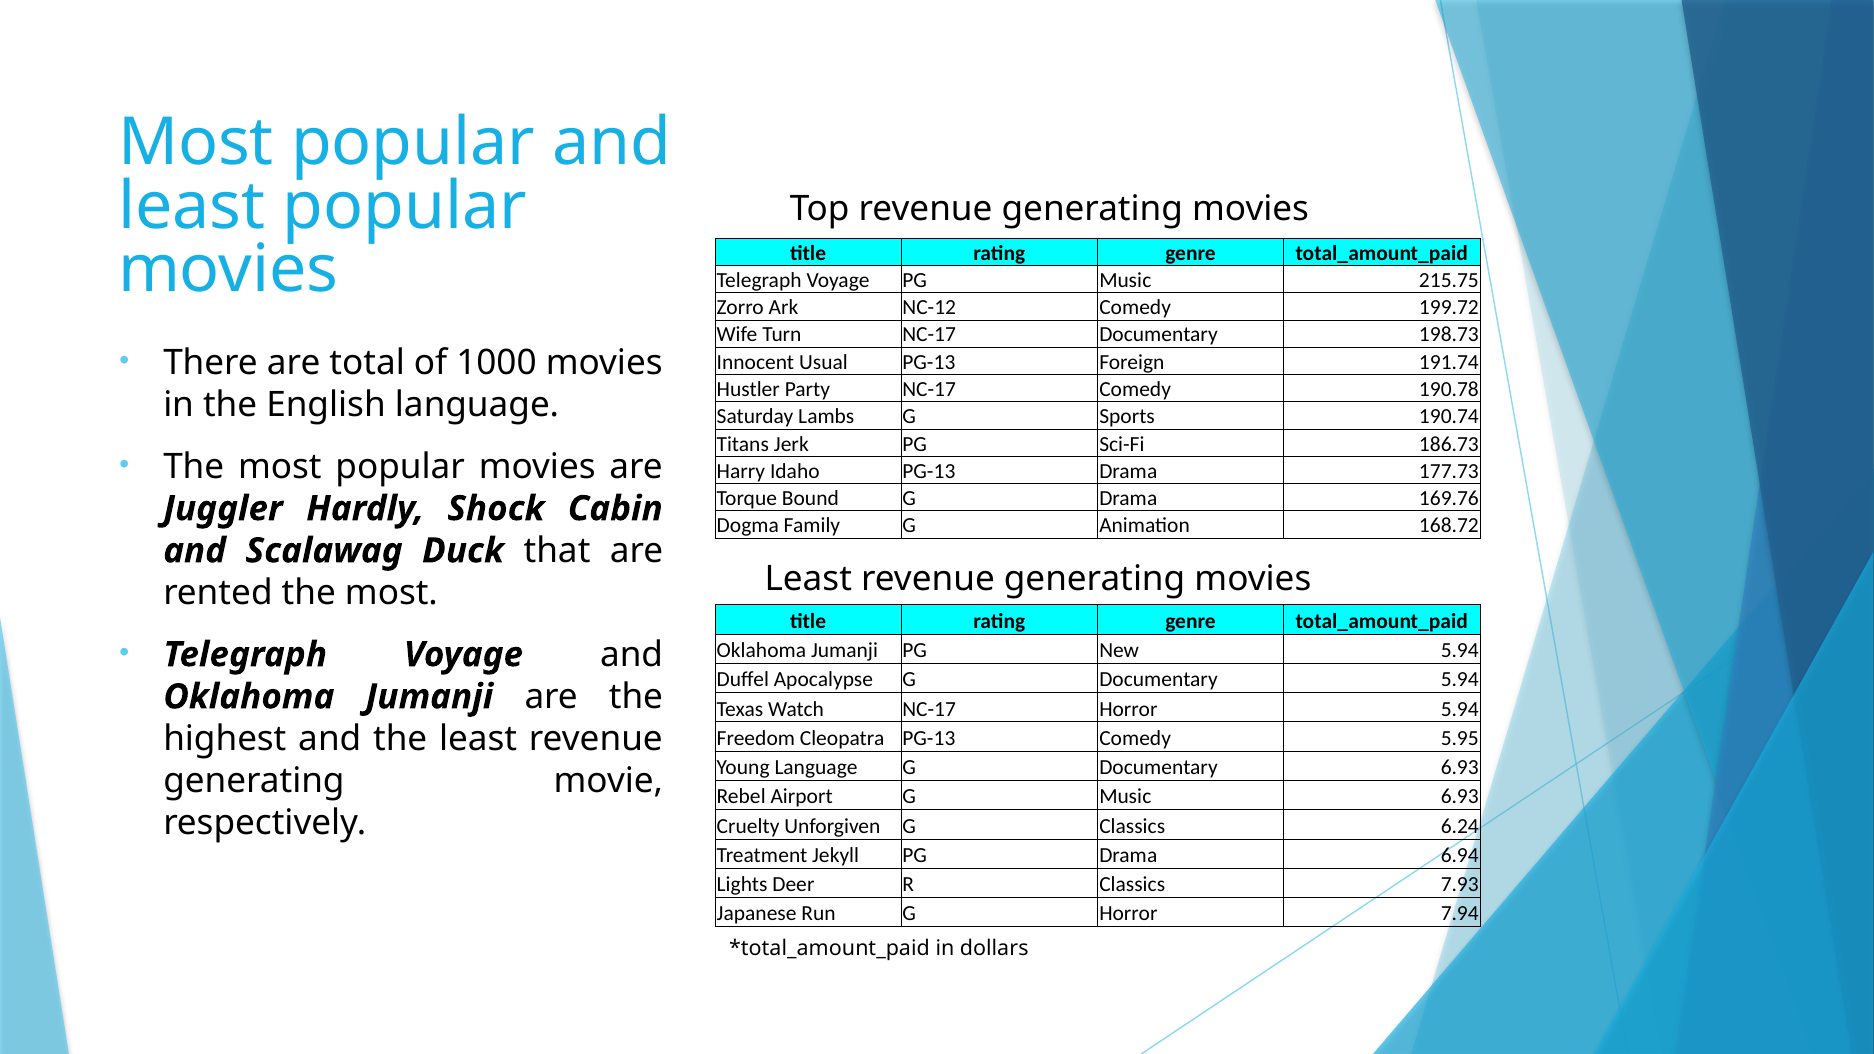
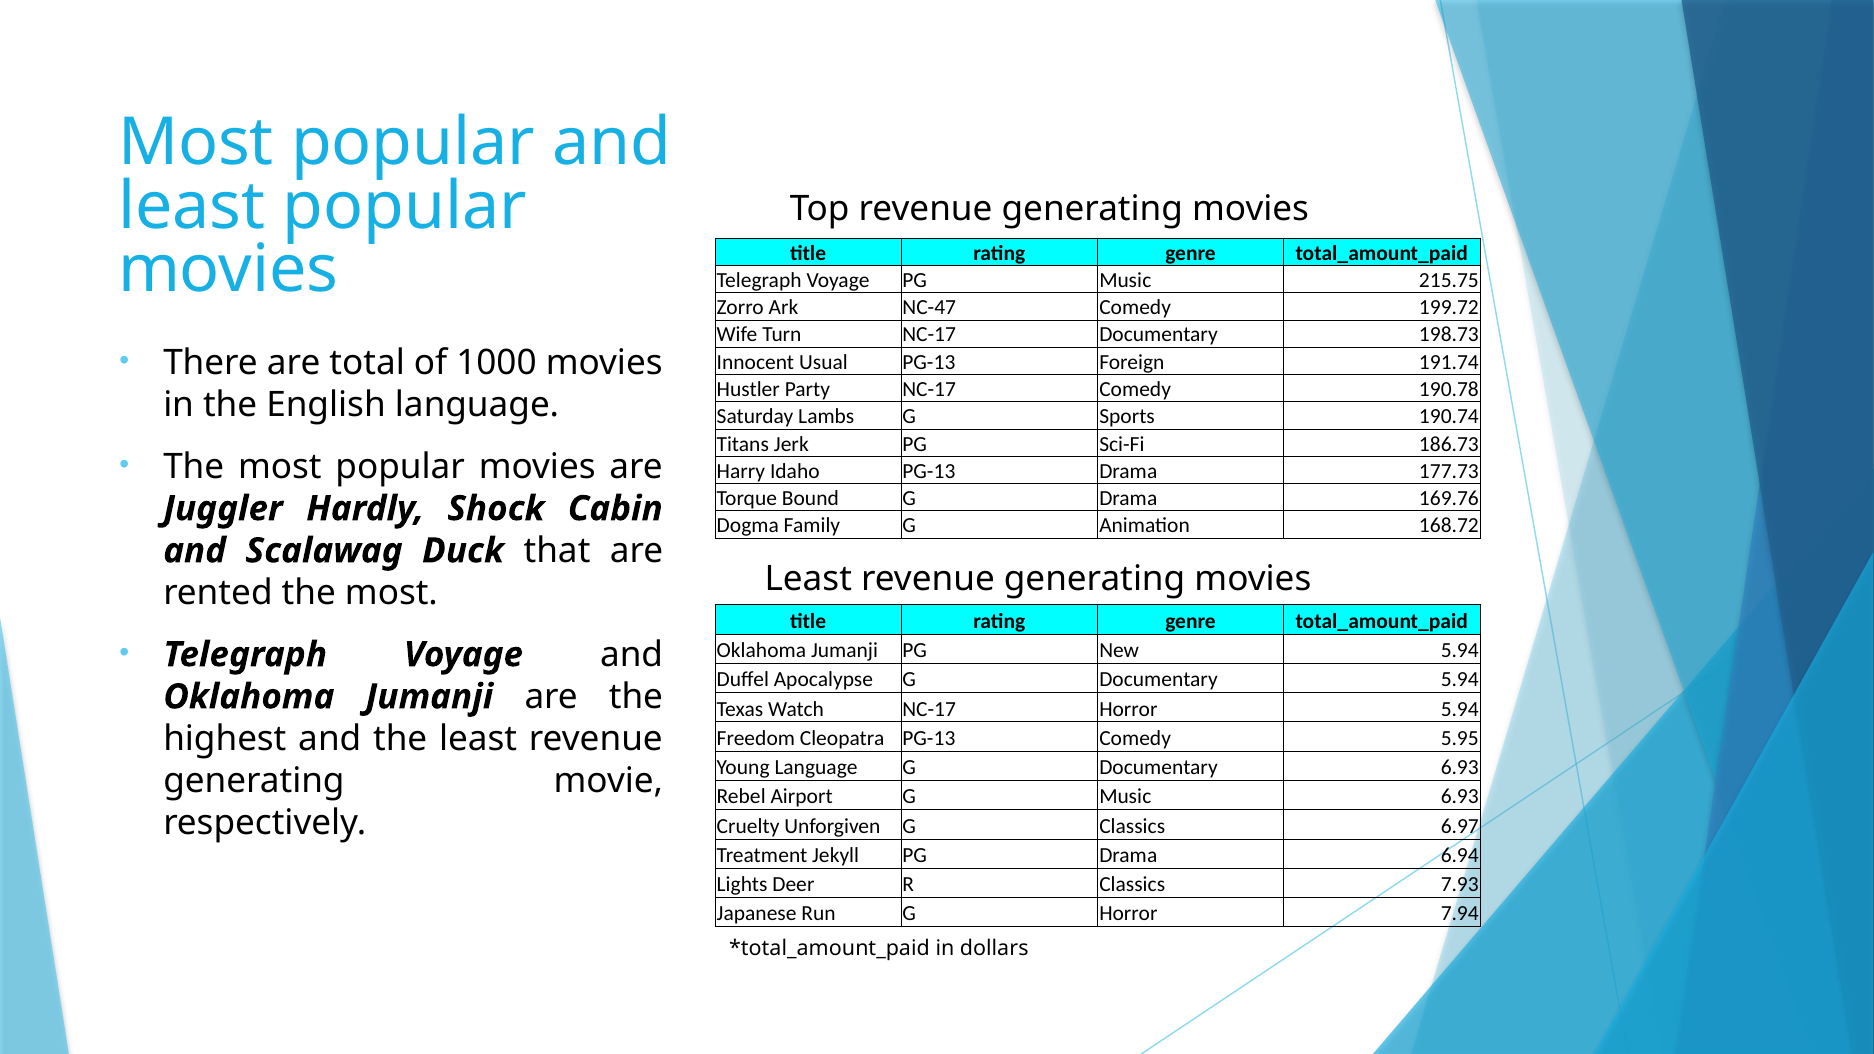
NC-12: NC-12 -> NC-47 (929, 308)
6.24: 6.24 -> 6.97 (1460, 826)
